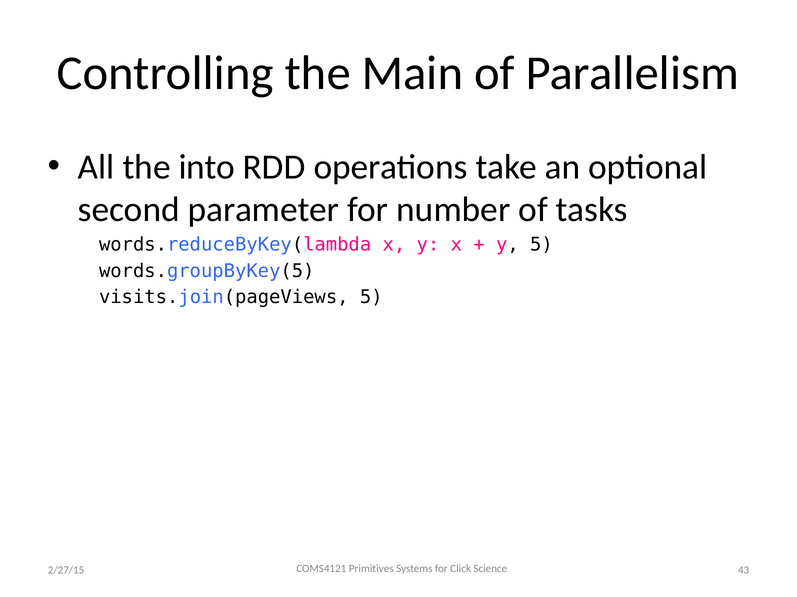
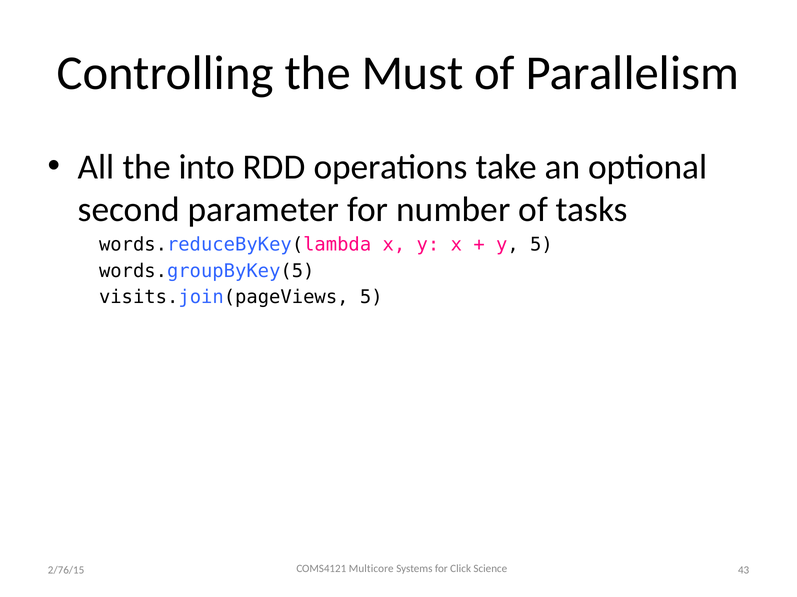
Main: Main -> Must (412, 73)
Primitives: Primitives -> Multicore (371, 569)
2/27/15: 2/27/15 -> 2/76/15 (66, 571)
